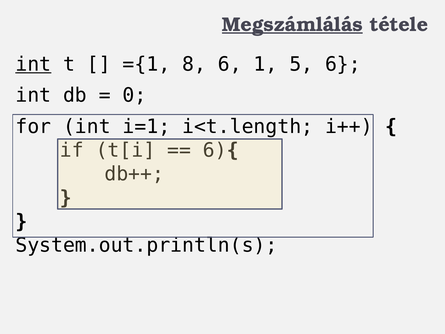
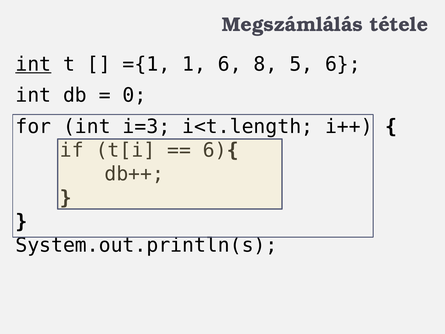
Megszámlálás underline: present -> none (292, 25)
8: 8 -> 1 (194, 64)
1: 1 -> 8 (266, 64)
i=1: i=1 -> i=3 (146, 127)
